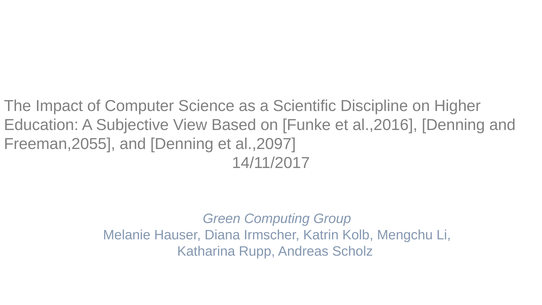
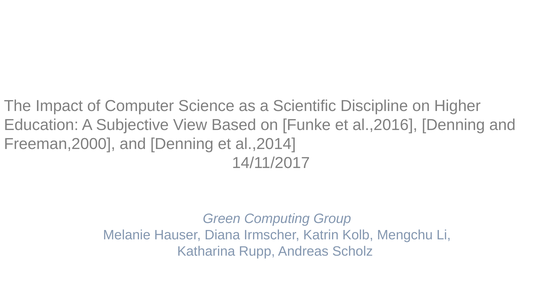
Freeman,2055: Freeman,2055 -> Freeman,2000 (60, 144)
al.,2097: al.,2097 -> al.,2014 (266, 144)
